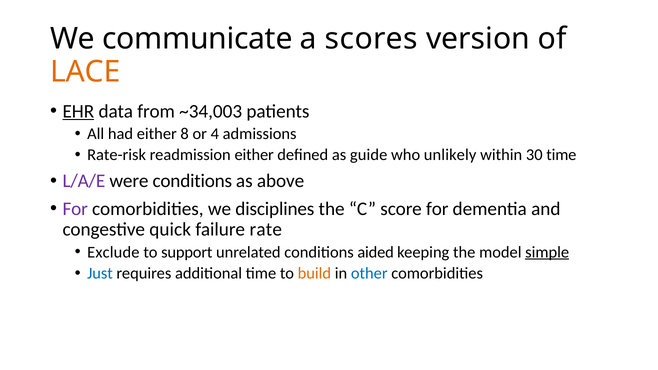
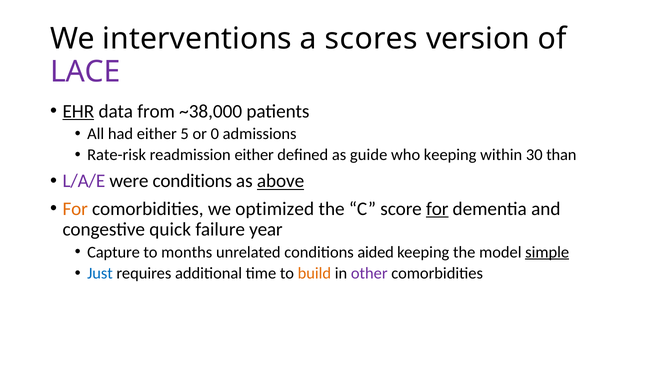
communicate: communicate -> interventions (197, 39)
LACE colour: orange -> purple (85, 72)
~34,003: ~34,003 -> ~38,000 (211, 111)
8: 8 -> 5 (185, 134)
4: 4 -> 0 (215, 134)
who unlikely: unlikely -> keeping (450, 155)
30 time: time -> than (561, 155)
above underline: none -> present (281, 181)
For colour: purple -> orange (75, 209)
disciplines: disciplines -> optimized (275, 209)
for underline: none -> present (437, 209)
rate: rate -> year (266, 230)
Exclude: Exclude -> Capture (114, 252)
support: support -> months (187, 252)
other colour: blue -> purple (369, 273)
